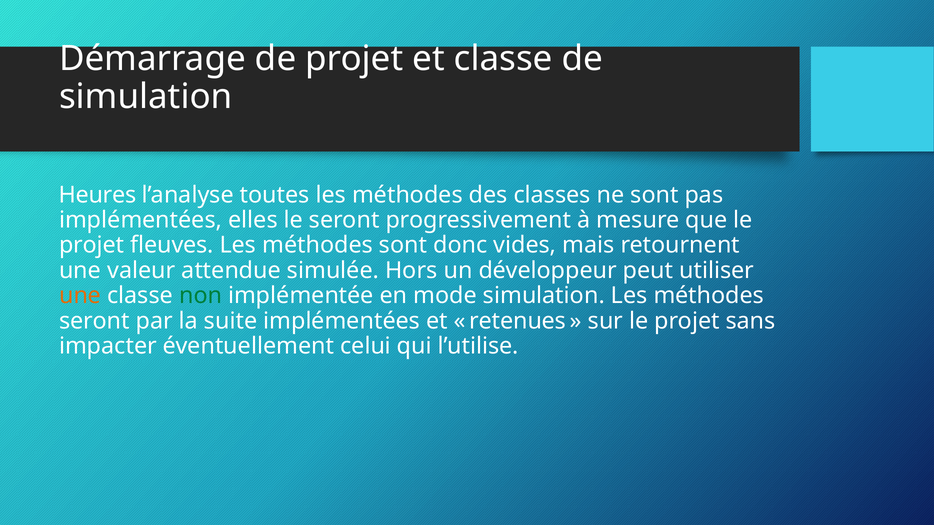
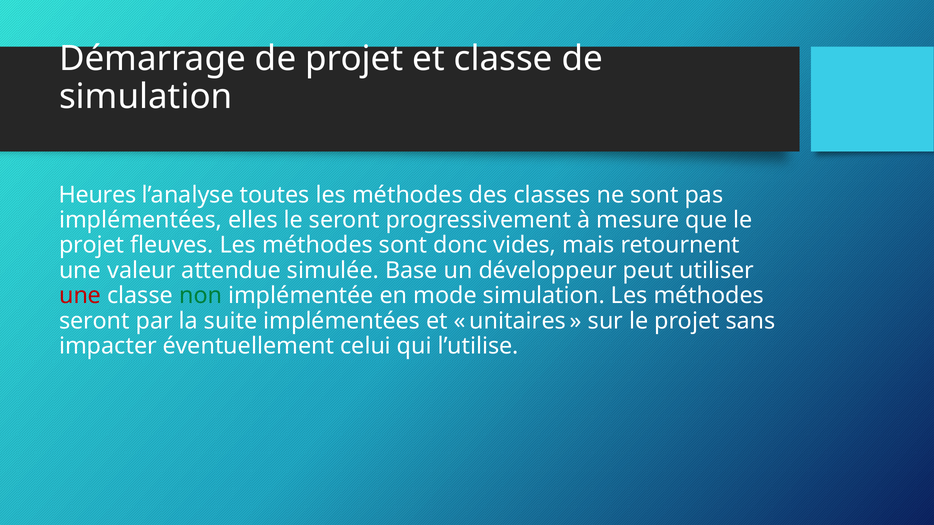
Hors: Hors -> Base (411, 271)
une colour: orange -> red (80, 296)
retenues: retenues -> unitaires (518, 321)
